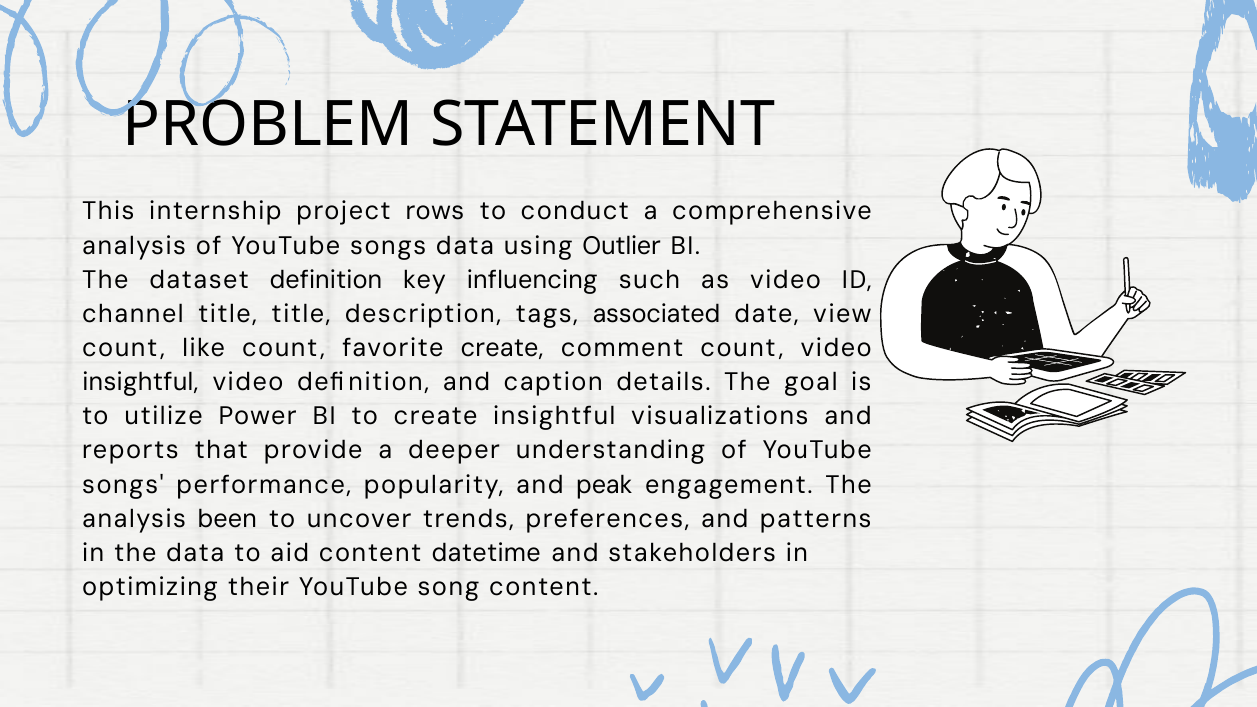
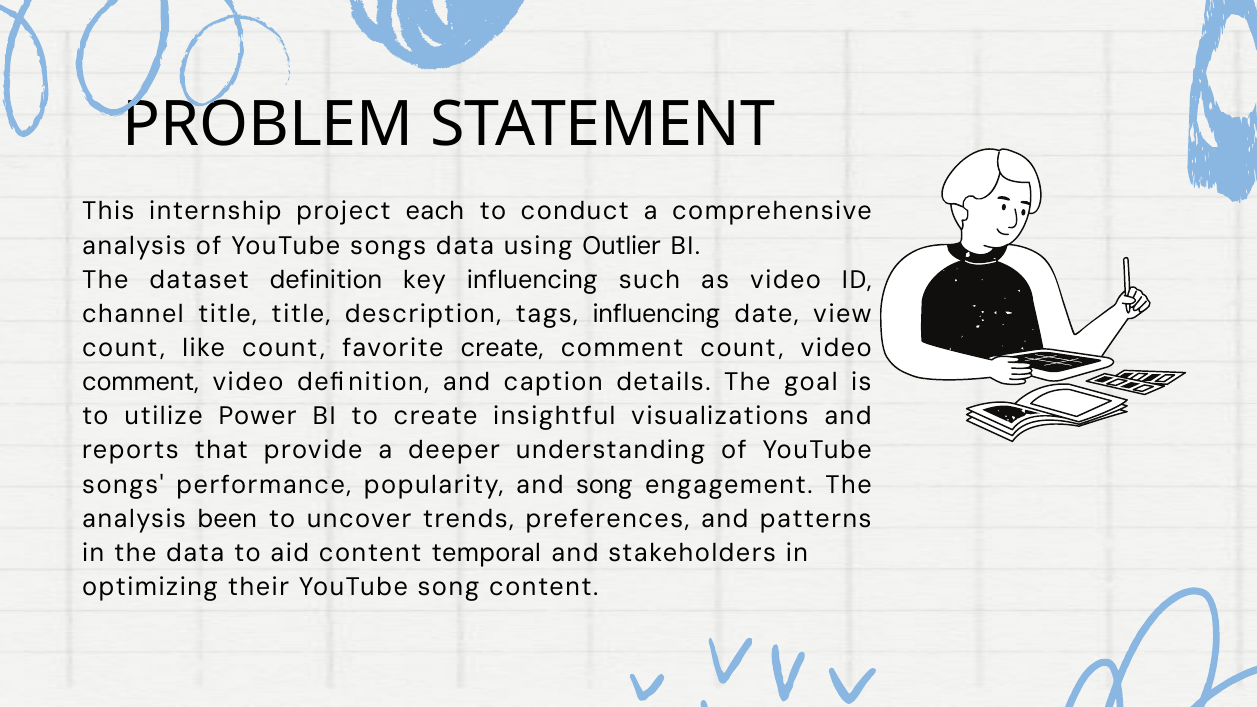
rows: rows -> each (435, 212)
tags associated: associated -> influencing (656, 314)
insightful: insightful -> comment (141, 382)
and peak: peak -> song (604, 485)
datetime: datetime -> temporal (486, 553)
